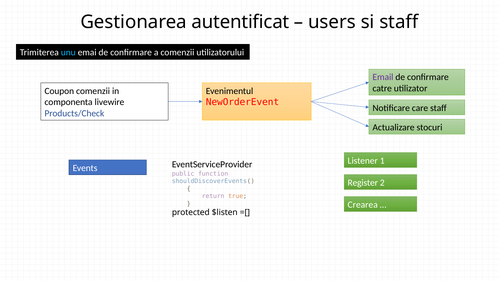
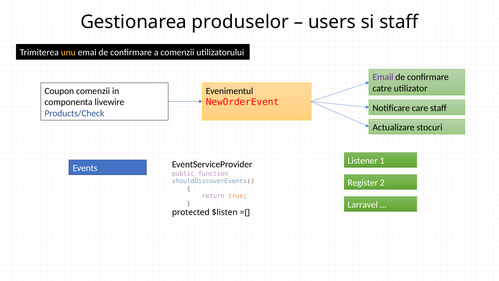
autentificat: autentificat -> produselor (240, 22)
unu colour: light blue -> yellow (68, 52)
Crearea: Crearea -> Larravel (363, 205)
